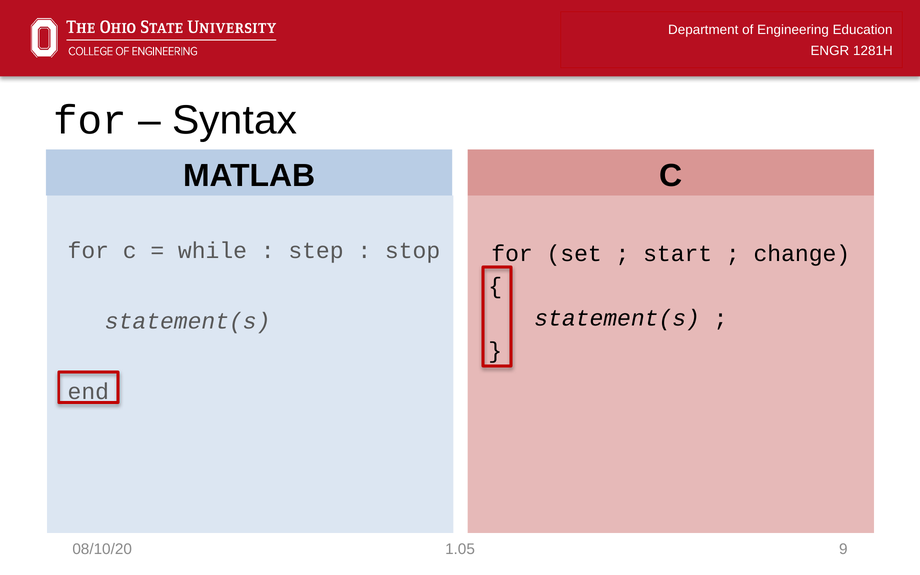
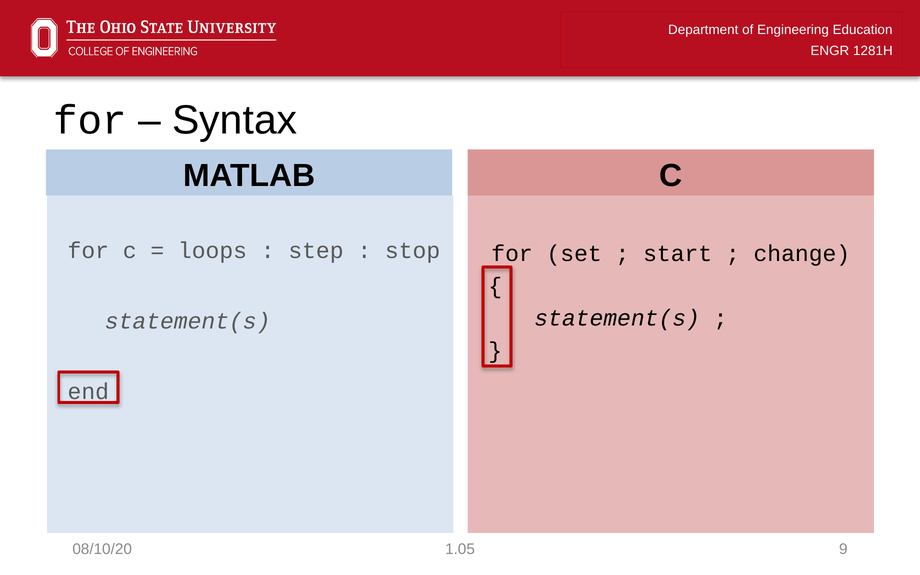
while: while -> loops (212, 251)
